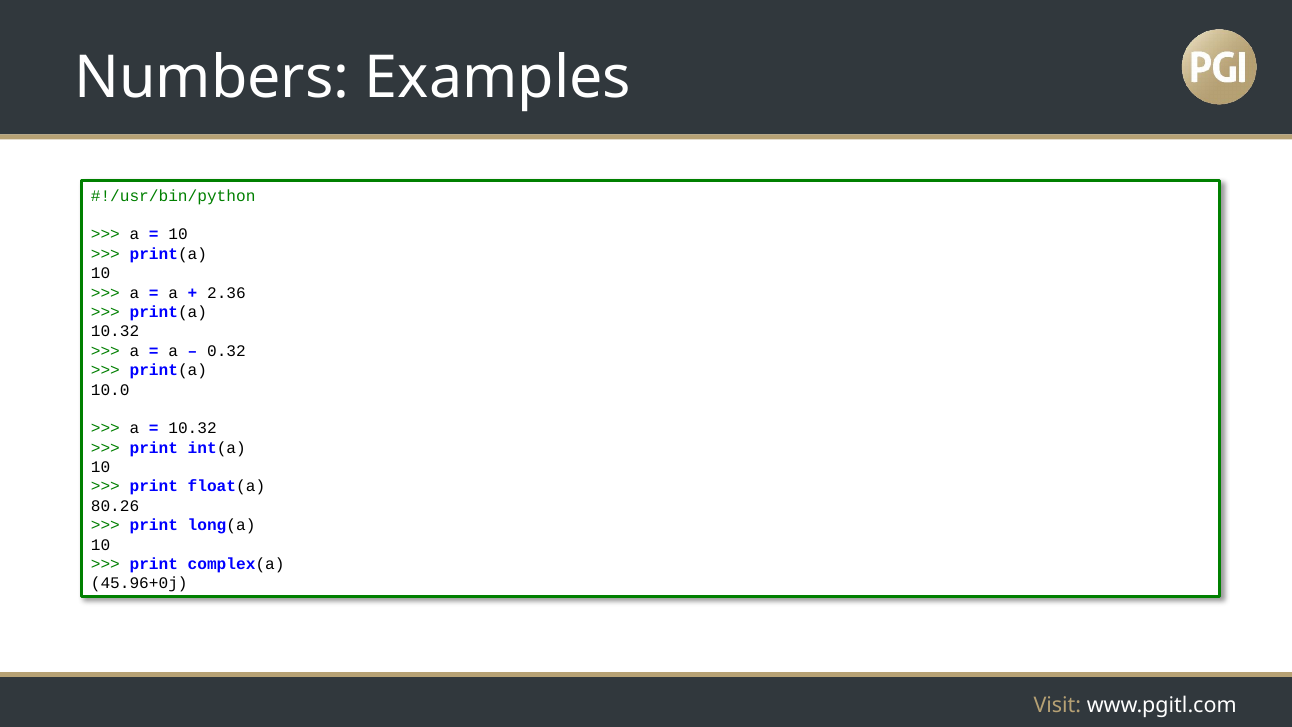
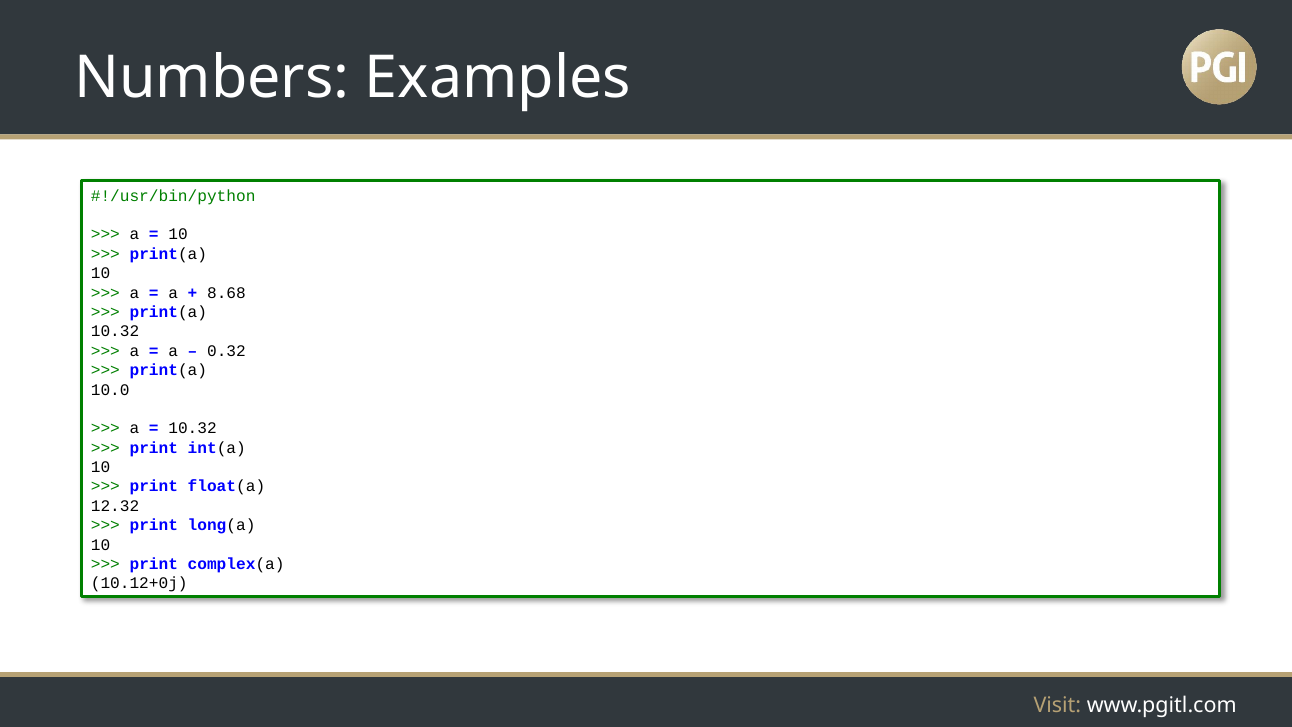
2.36: 2.36 -> 8.68 (226, 293)
80.26: 80.26 -> 12.32 (115, 506)
45.96+0j: 45.96+0j -> 10.12+0j (139, 583)
